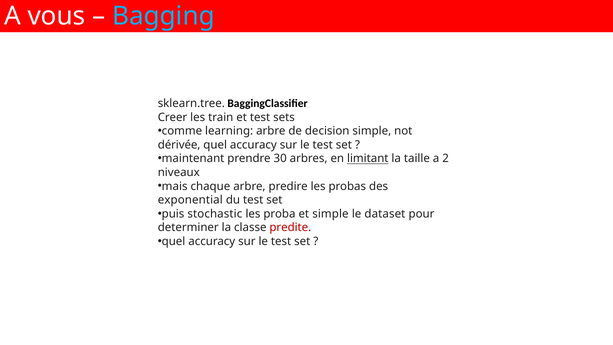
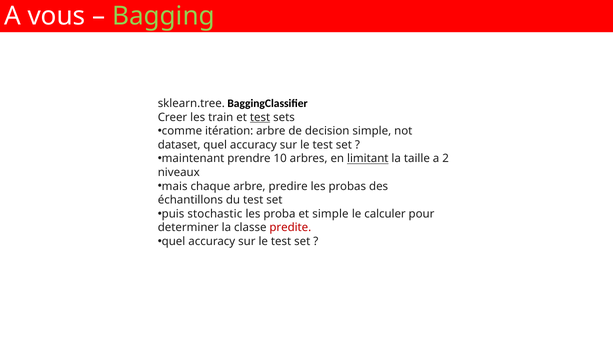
Bagging colour: light blue -> light green (164, 16)
test underline: none -> present (260, 117)
learning: learning -> itération (229, 131)
dérivée: dérivée -> dataset (179, 145)
30: 30 -> 10 (280, 159)
exponential: exponential -> échantillons (190, 200)
dataset: dataset -> calculer (385, 214)
